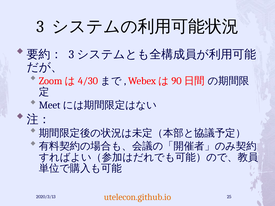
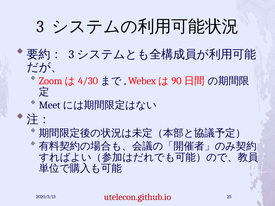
utelecon.github.io colour: orange -> red (137, 197)
